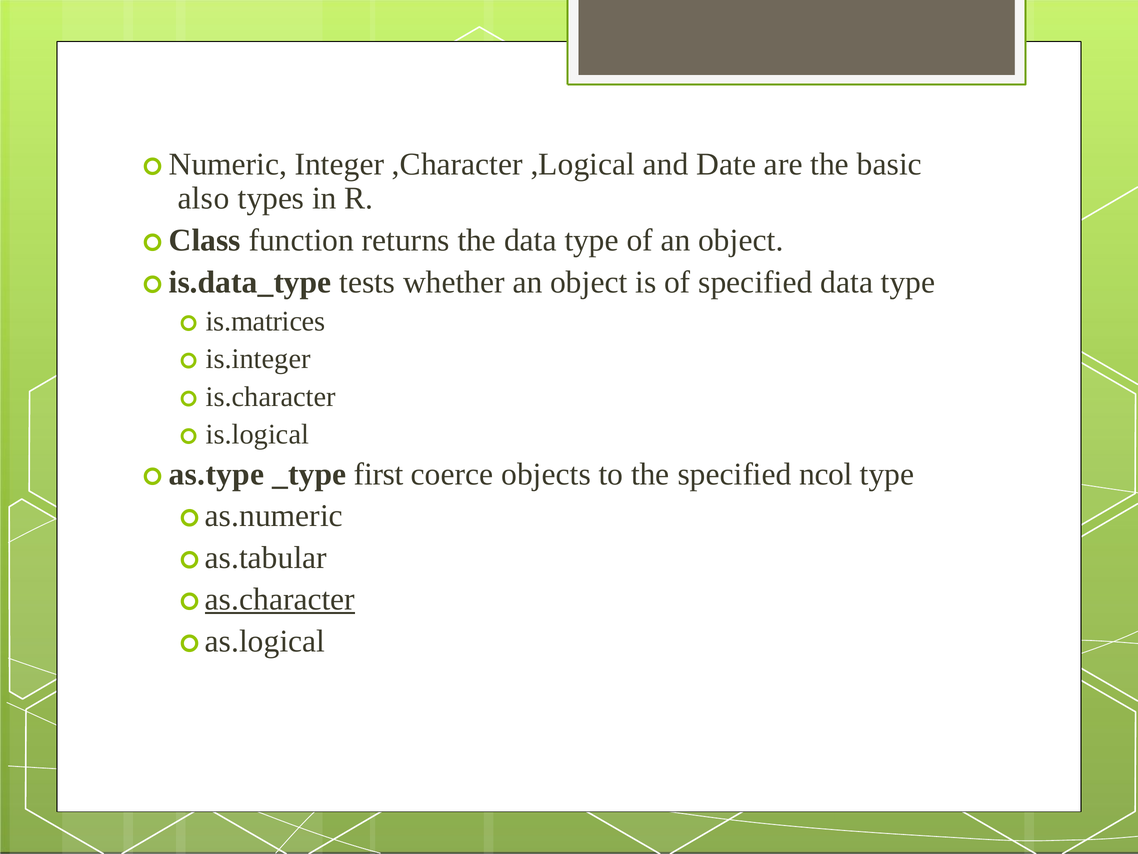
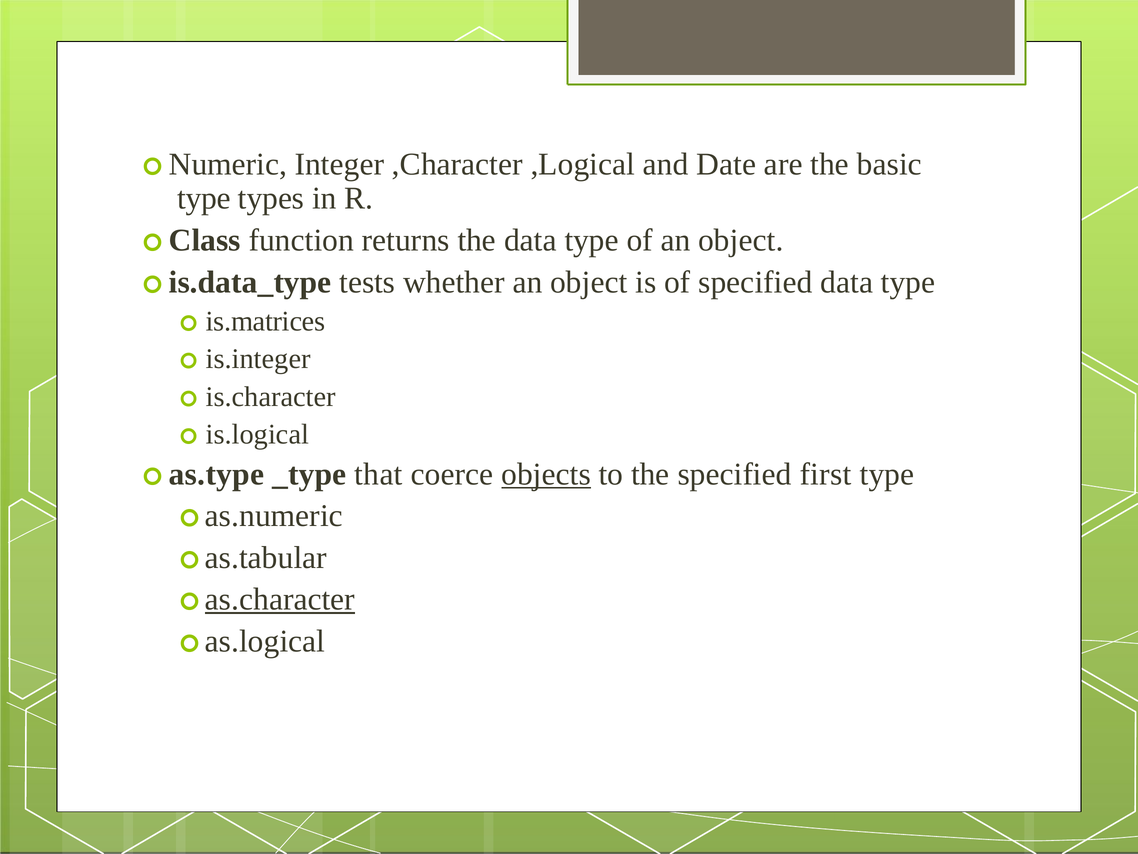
also: also -> type (204, 198)
first: first -> that (378, 474)
objects underline: none -> present (546, 474)
ncol: ncol -> first (826, 474)
